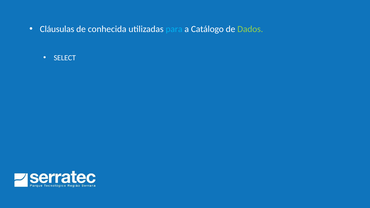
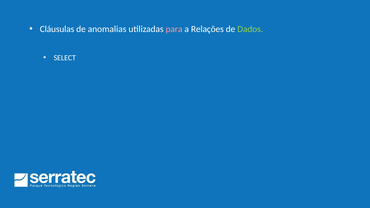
conhecida: conhecida -> anomalias (107, 29)
para colour: light blue -> pink (174, 29)
Catálogo: Catálogo -> Relações (207, 29)
